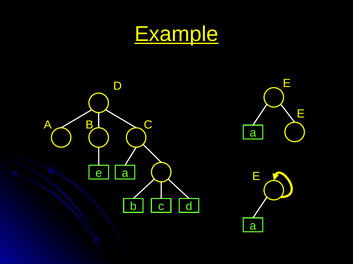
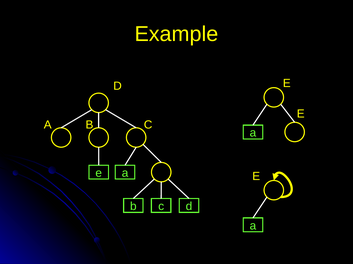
Example underline: present -> none (176, 34)
